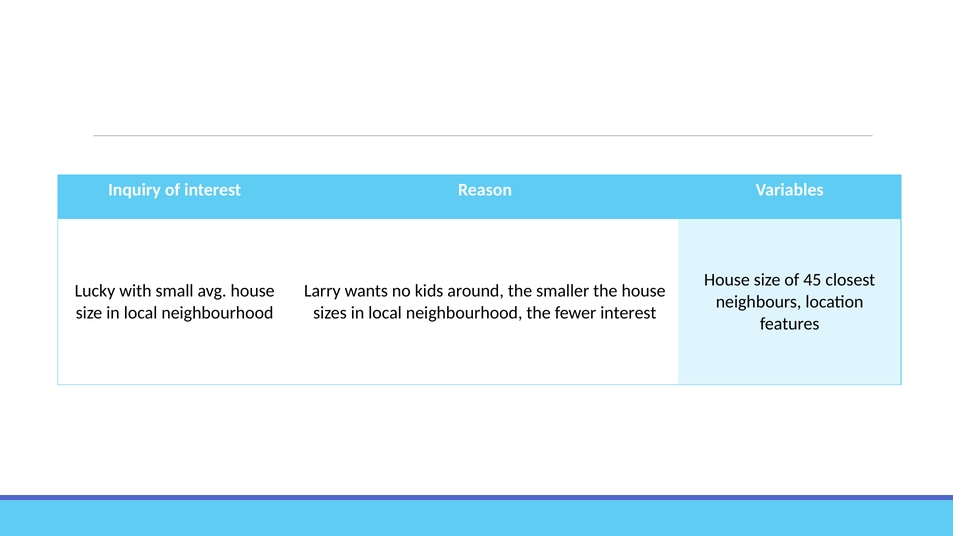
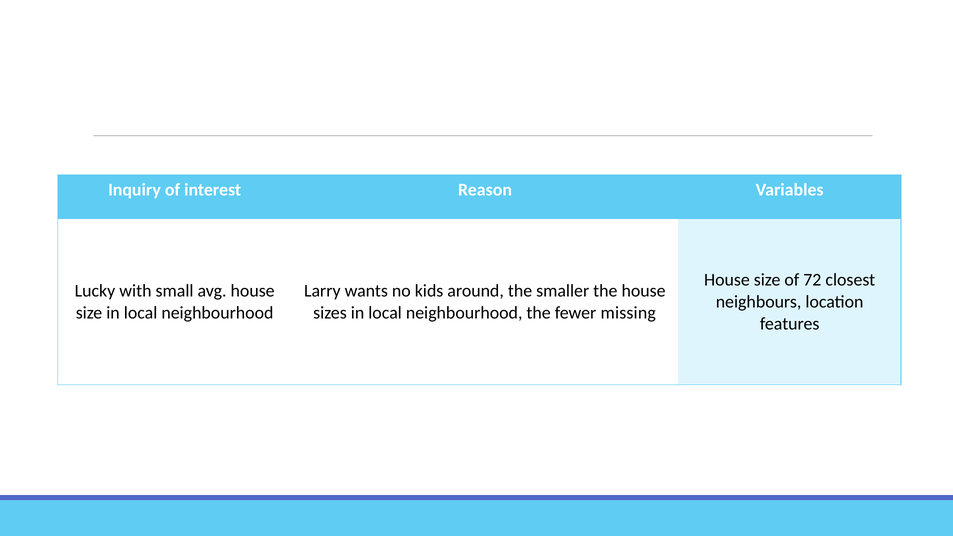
45: 45 -> 72 (812, 280)
fewer interest: interest -> missing (628, 313)
